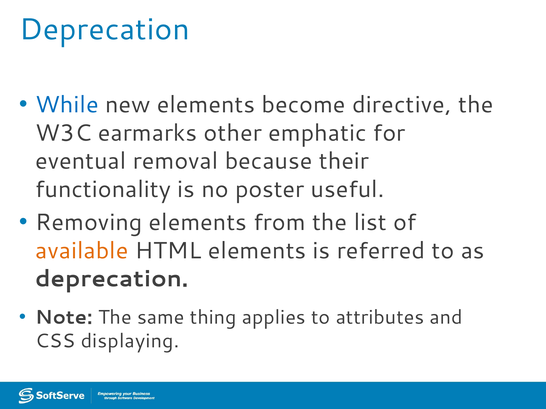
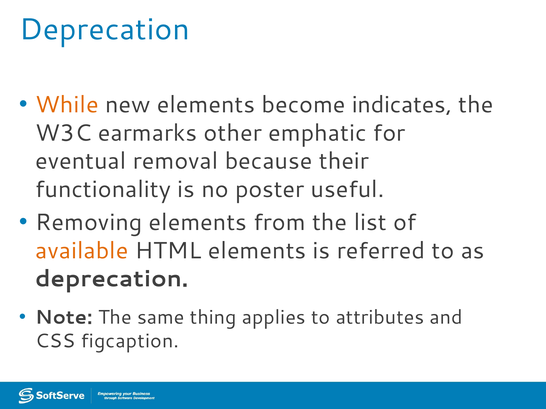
While colour: blue -> orange (67, 105)
directive: directive -> indicates (402, 105)
displaying: displaying -> figcaption (130, 341)
